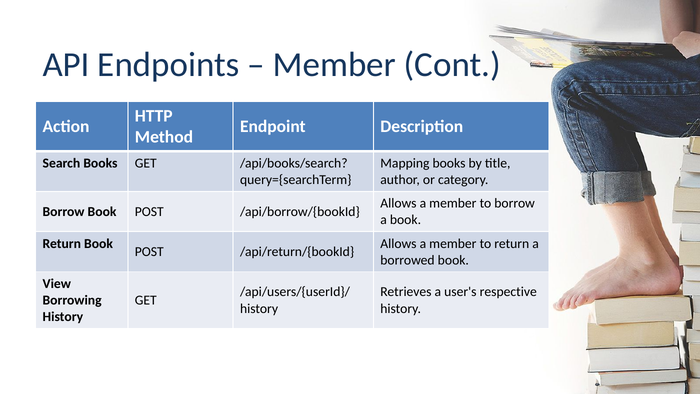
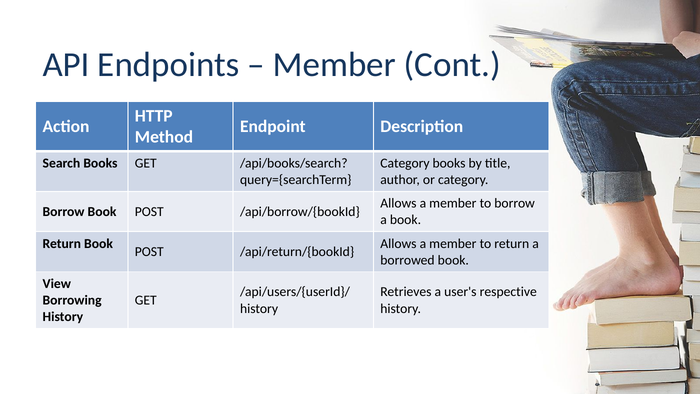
Mapping: Mapping -> Category (405, 163)
